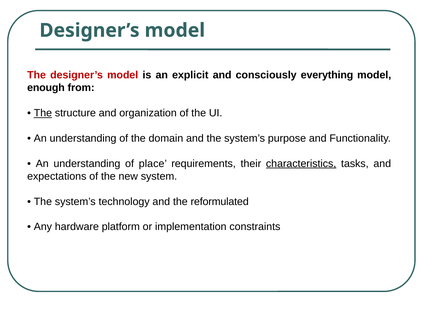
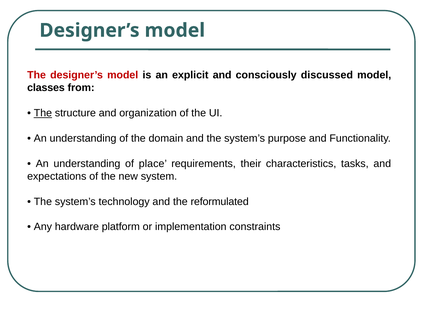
everything: everything -> discussed (327, 75)
enough: enough -> classes (46, 88)
characteristics underline: present -> none (301, 164)
